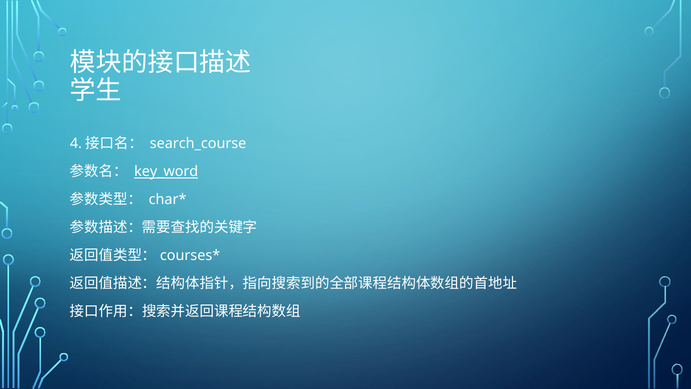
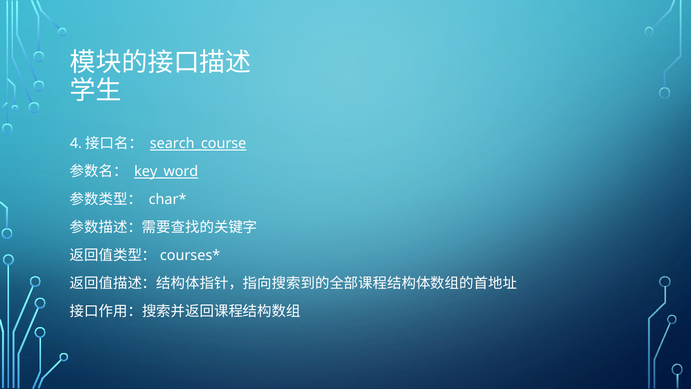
search_course underline: none -> present (198, 144)
